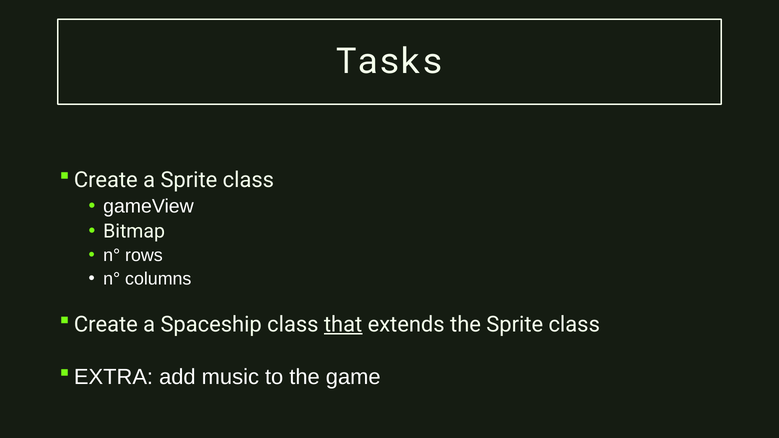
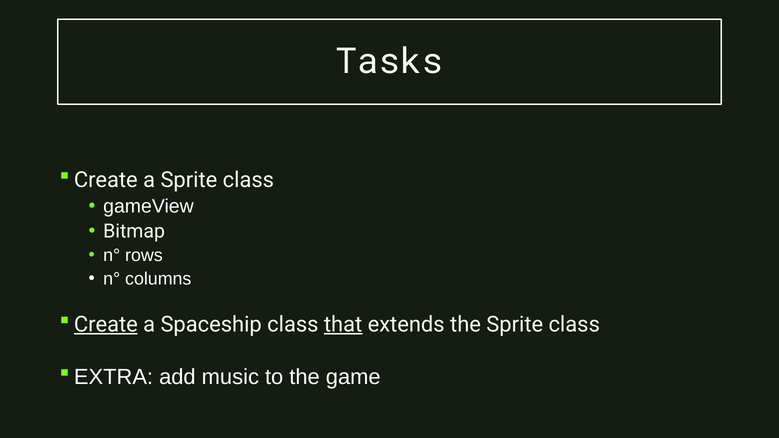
Create underline: none -> present (106, 324)
